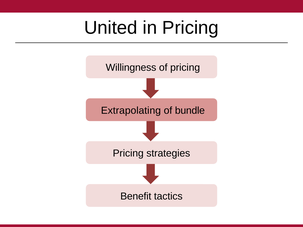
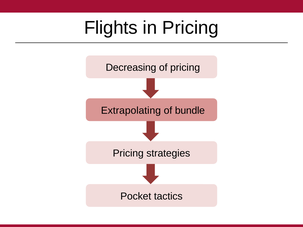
United: United -> Flights (111, 28)
Willingness: Willingness -> Decreasing (131, 68)
Benefit: Benefit -> Pocket (136, 196)
